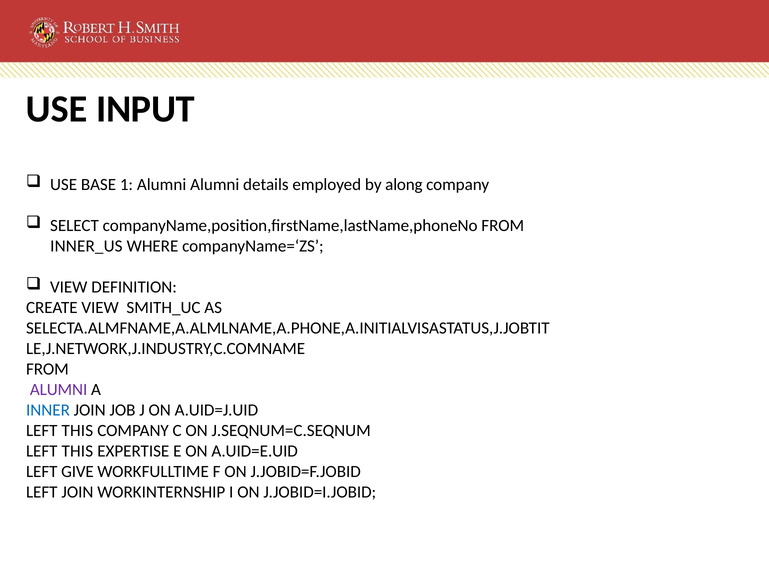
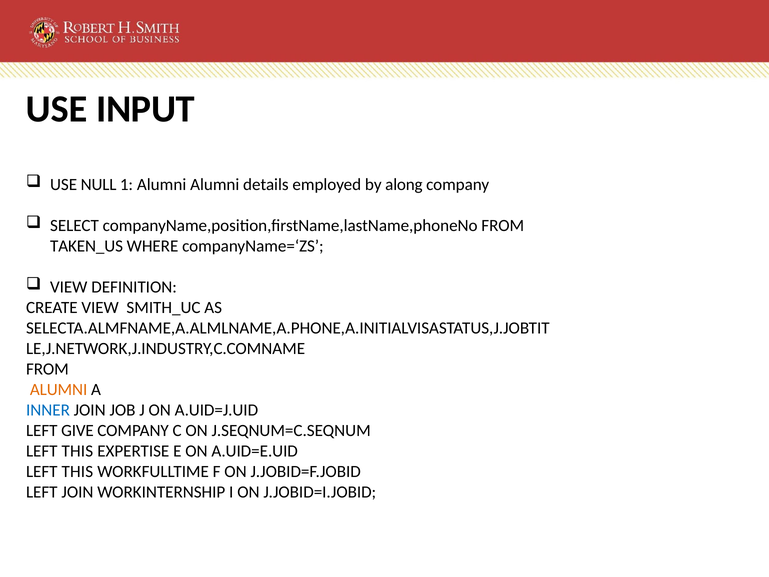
BASE: BASE -> NULL (99, 184)
INNER_US: INNER_US -> TAKEN_US (87, 246)
ALUMNI colour: purple -> orange (59, 389)
THIS: THIS -> GIVE (77, 430)
GIVE: GIVE -> THIS (77, 471)
